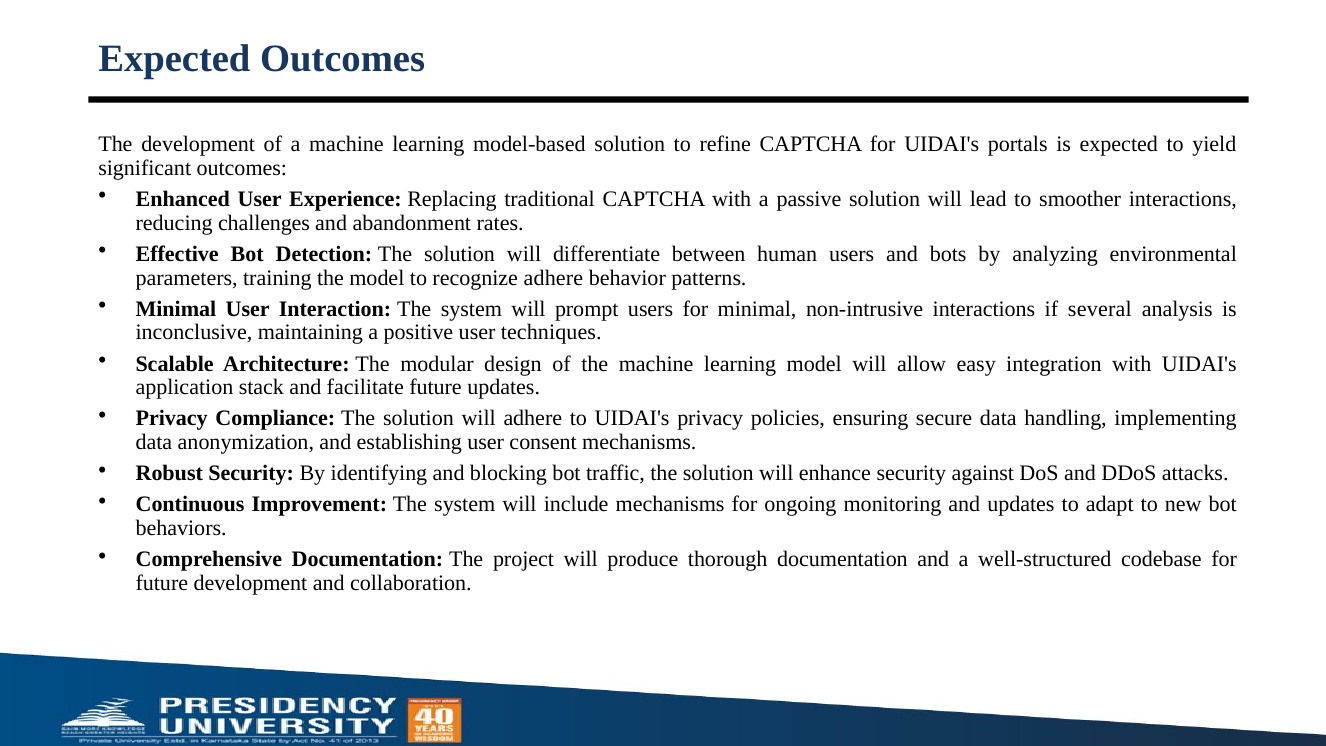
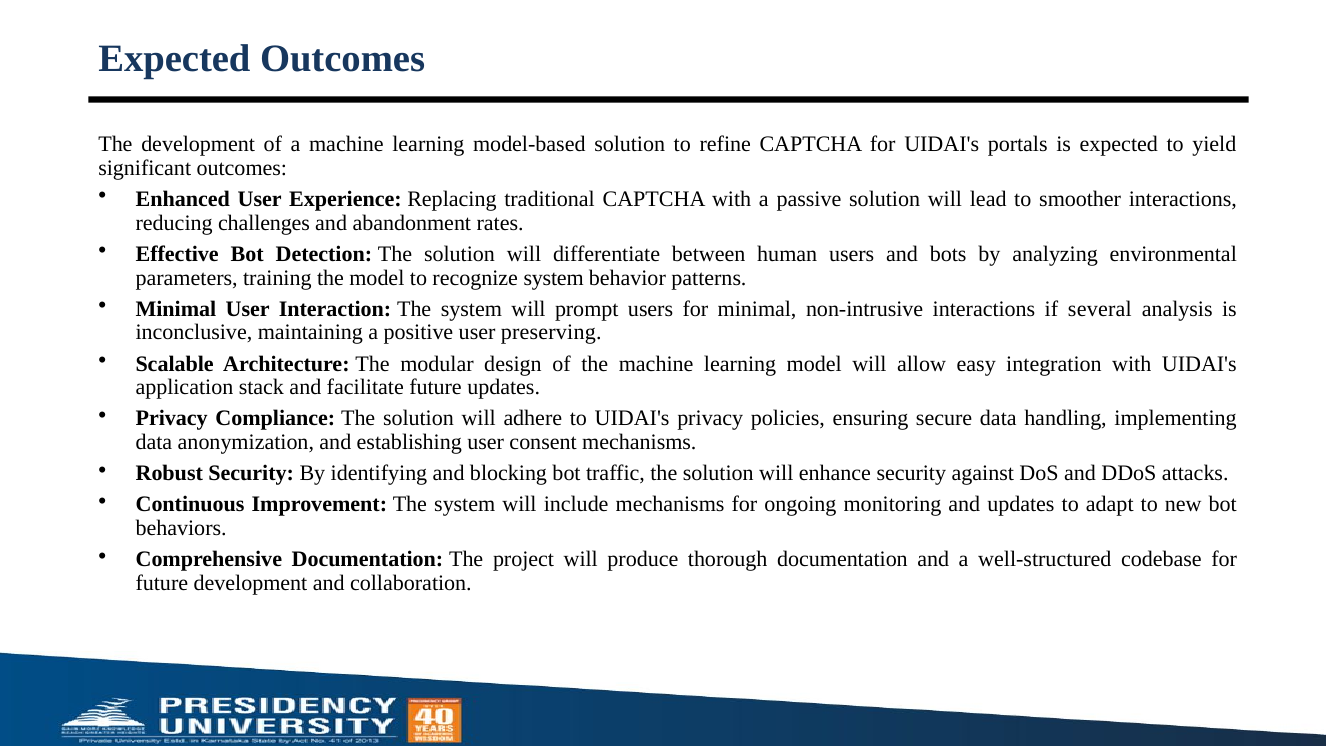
recognize adhere: adhere -> system (554, 278)
techniques: techniques -> preserving (551, 333)
